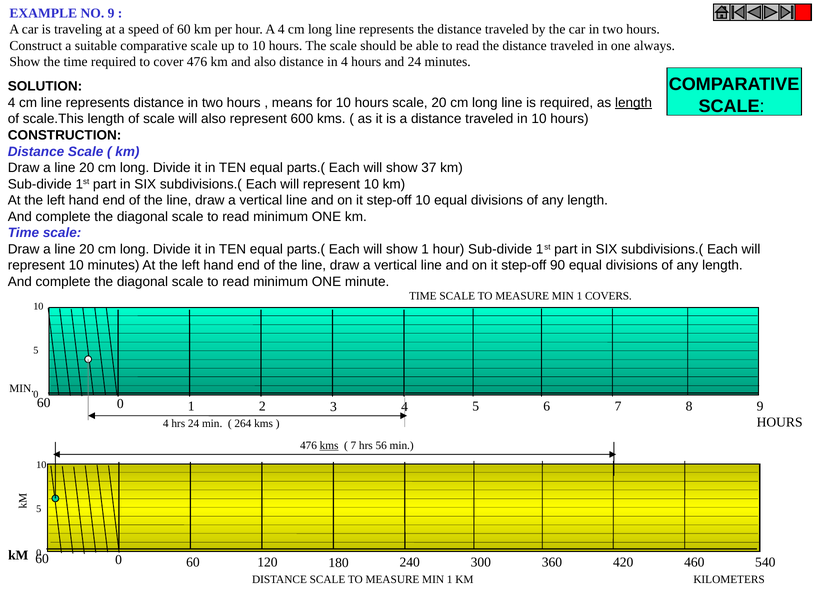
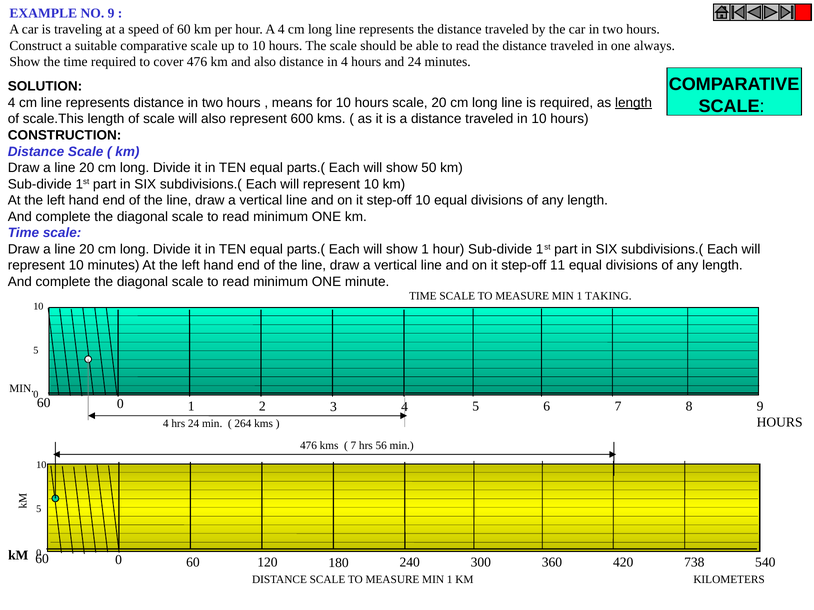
37: 37 -> 50 (429, 168)
90: 90 -> 11 (558, 266)
COVERS: COVERS -> TAKING (608, 296)
kms underline: present -> none (329, 446)
460: 460 -> 738 (694, 563)
